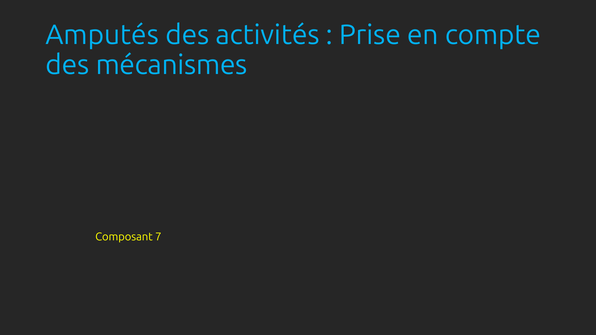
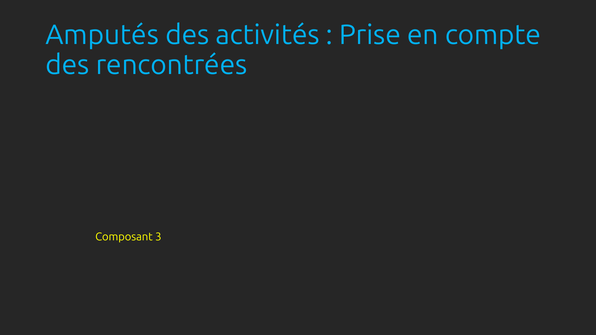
mécanismes: mécanismes -> rencontrées (171, 65)
7: 7 -> 3 (158, 237)
